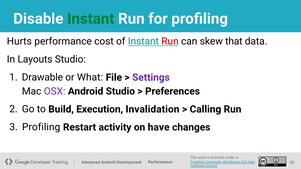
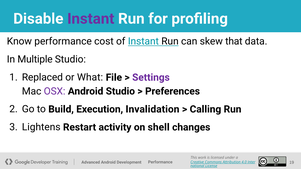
Instant colour: green -> purple (91, 19)
Hurts: Hurts -> Know (19, 41)
Run colour: red -> black (170, 41)
Layouts: Layouts -> Multiple (35, 60)
Drawable: Drawable -> Replaced (42, 78)
Profiling: Profiling -> Lightens (41, 127)
have: have -> shell (159, 127)
